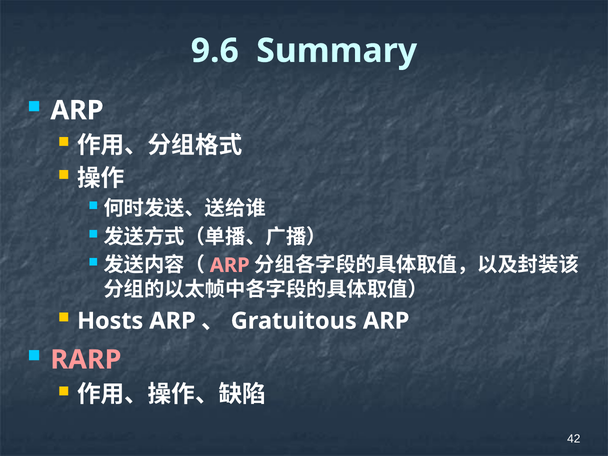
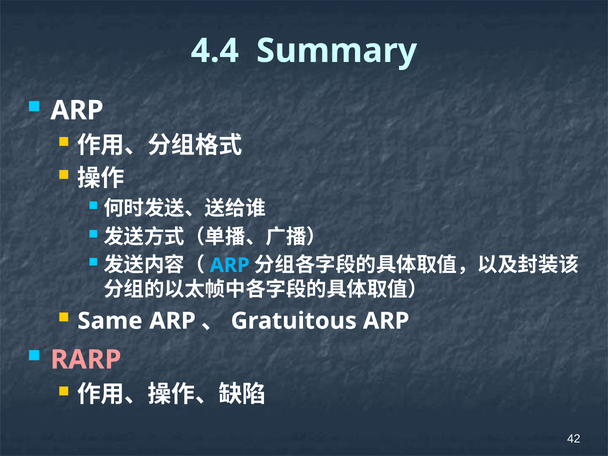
9.6: 9.6 -> 4.4 (215, 51)
ARP colour: pink -> light blue (230, 265)
Hosts: Hosts -> Same (110, 321)
